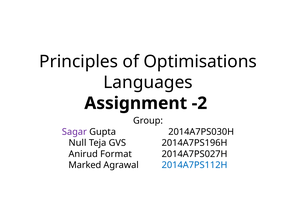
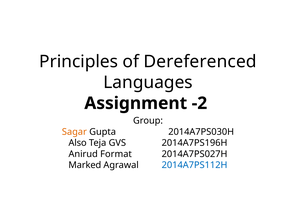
Optimisations: Optimisations -> Dereferenced (200, 62)
Sagar colour: purple -> orange (74, 132)
Null: Null -> Also (78, 143)
